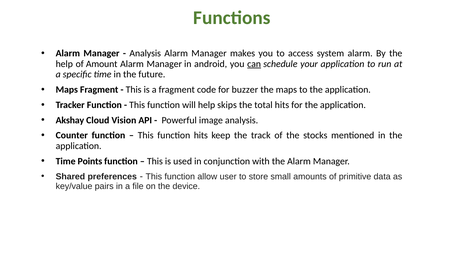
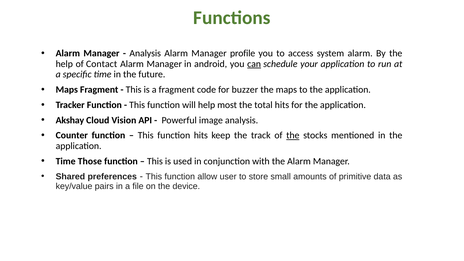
makes: makes -> profile (243, 53)
Amount: Amount -> Contact (102, 64)
skips: skips -> most (227, 105)
the underline: none -> present (293, 135)
Points: Points -> Those (90, 161)
